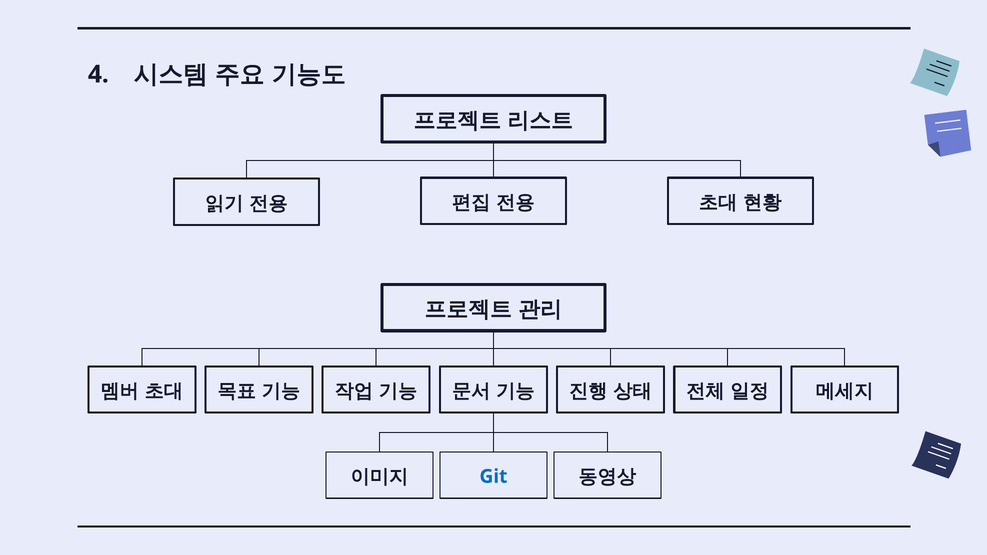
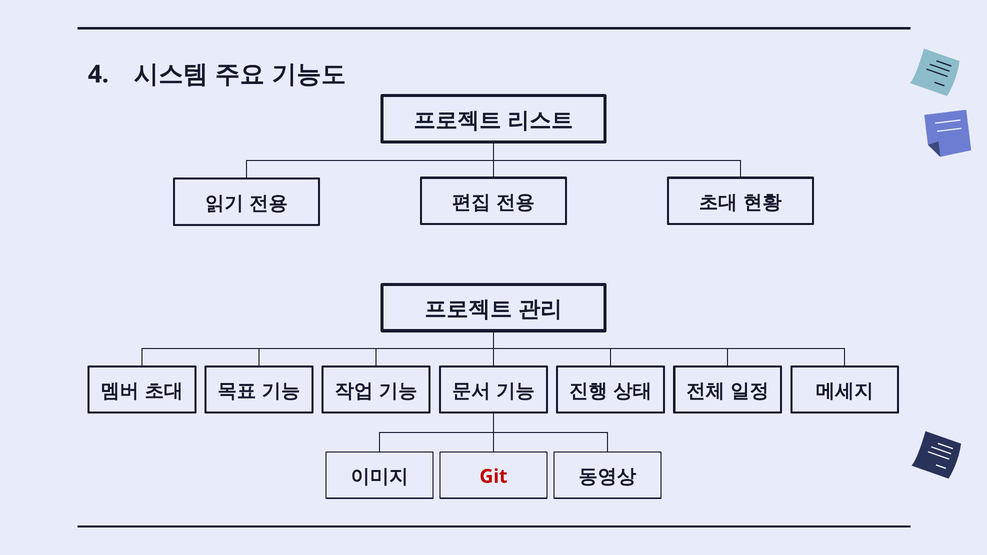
Git colour: blue -> red (493, 477)
